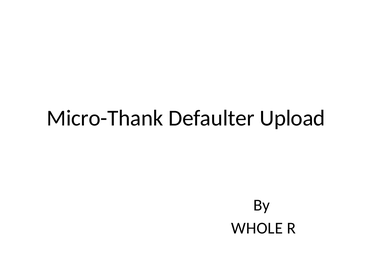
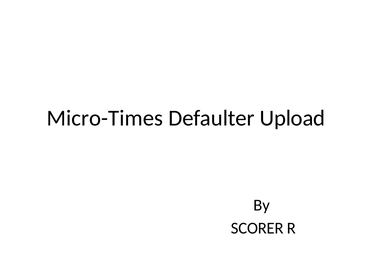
Micro-Thank: Micro-Thank -> Micro-Times (105, 118)
WHOLE: WHOLE -> SCORER (257, 228)
